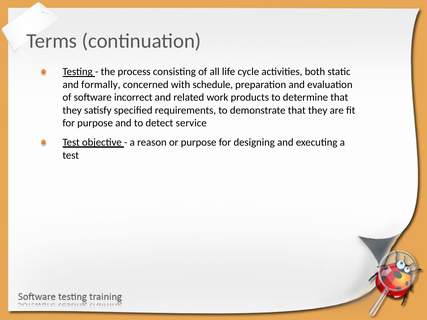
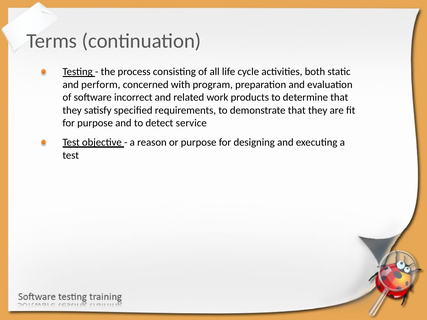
formally: formally -> perform (101, 85)
schedule: schedule -> program (213, 85)
